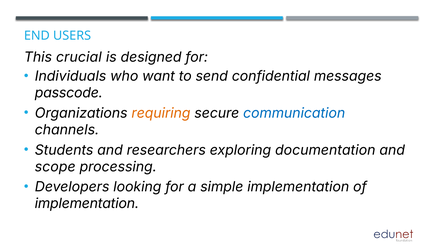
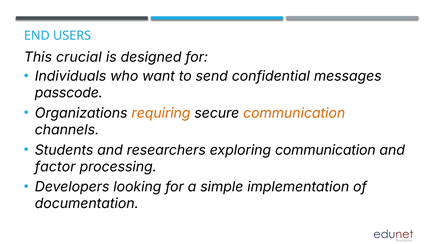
communication colour: blue -> orange (294, 113)
exploring documentation: documentation -> communication (325, 150)
scope: scope -> factor (55, 167)
implementation: implementation -> documentation (87, 204)
